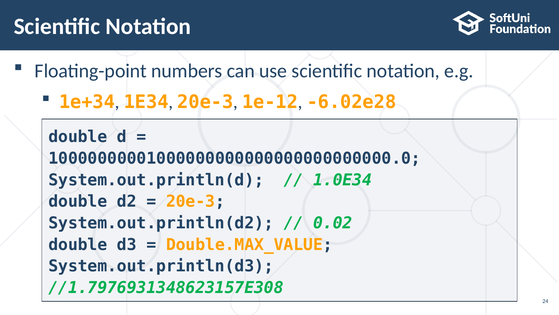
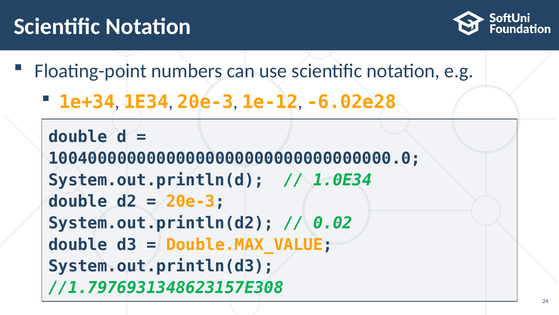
10000000001000000000000000000000000.0: 10000000001000000000000000000000000.0 -> 10040000000000000000000000000000000.0 (235, 158)
